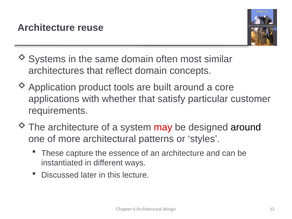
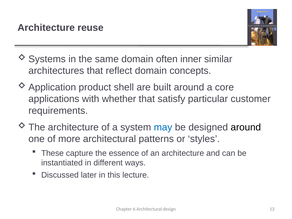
most: most -> inner (191, 59)
tools: tools -> shell (124, 87)
may colour: red -> blue (163, 127)
